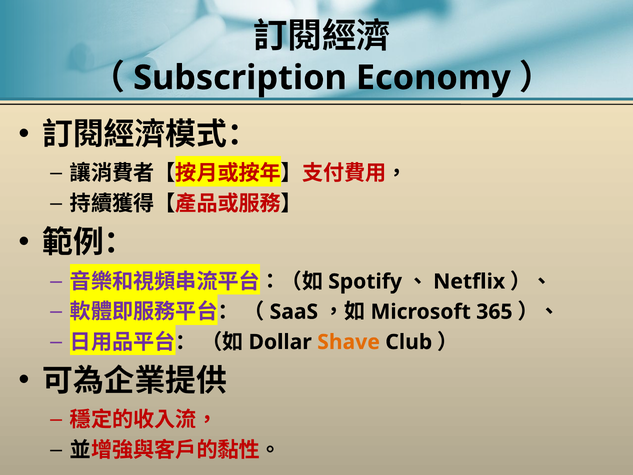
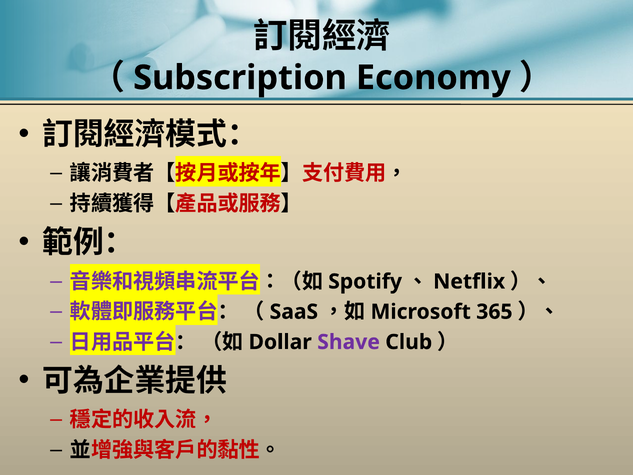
Shave colour: orange -> purple (349, 342)
